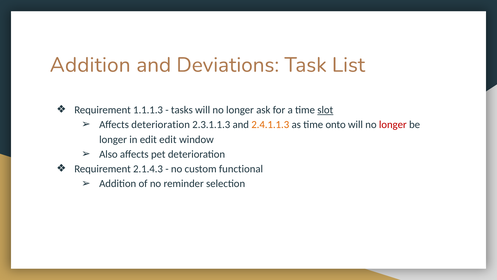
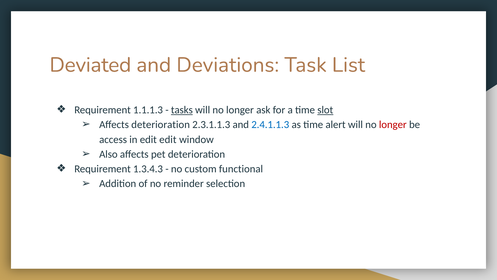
Addition: Addition -> Deviated (90, 65)
tasks underline: none -> present (182, 110)
2.4.1.1.3 colour: orange -> blue (270, 125)
onto: onto -> alert (336, 125)
longer: longer -> access (113, 139)
2.1.4.3: 2.1.4.3 -> 1.3.4.3 (148, 169)
